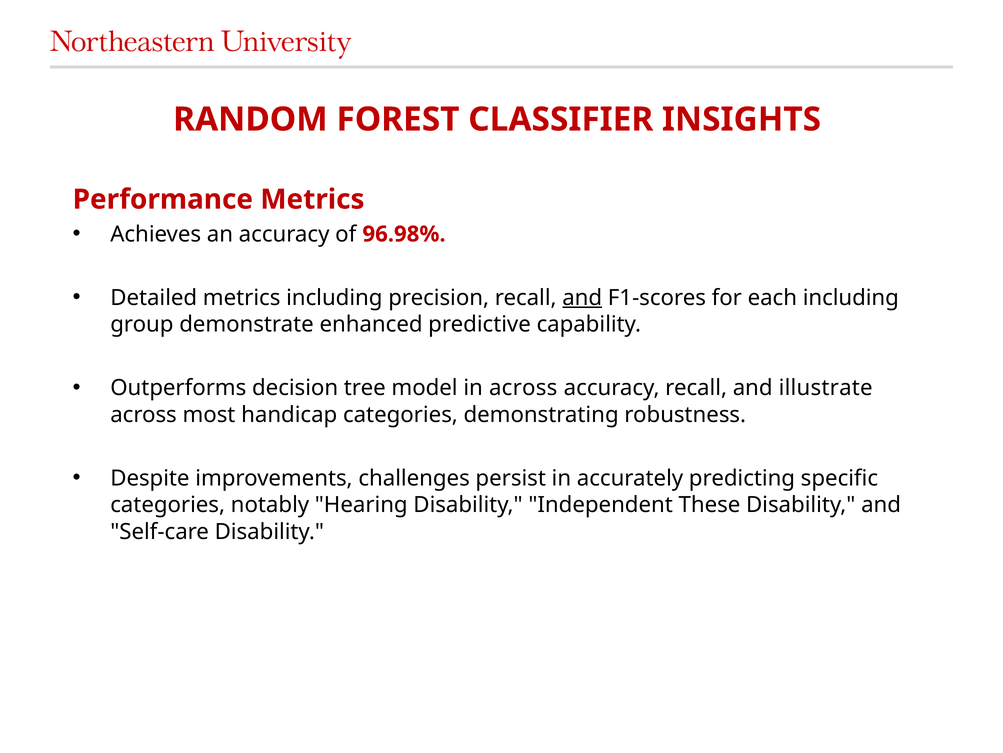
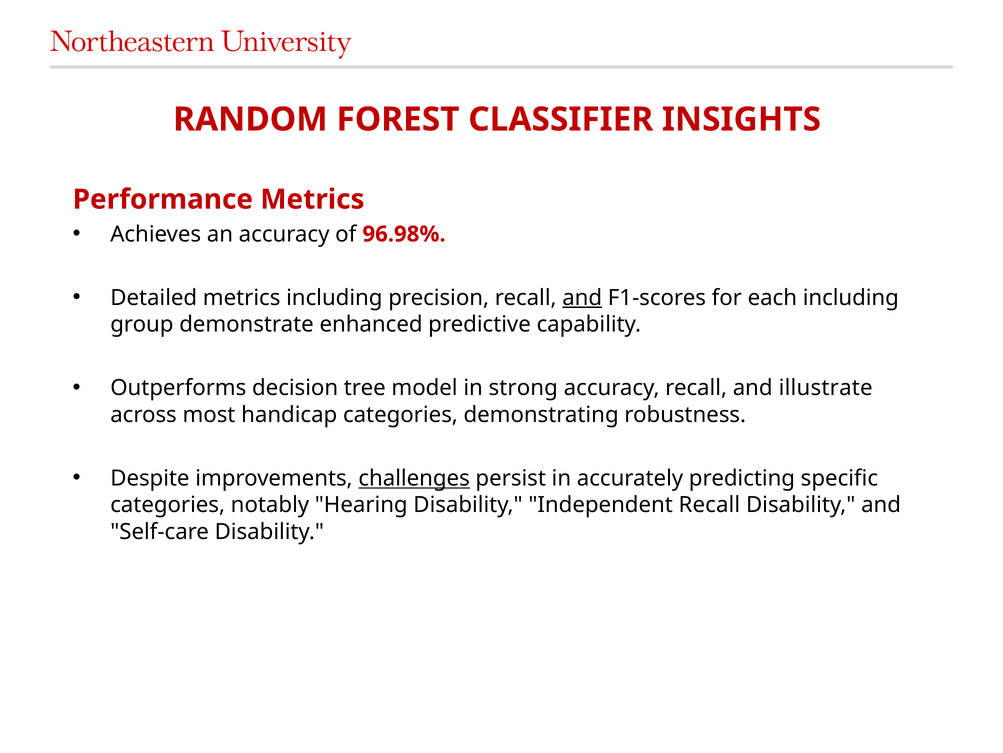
in across: across -> strong (523, 388)
challenges underline: none -> present (414, 478)
Independent These: These -> Recall (709, 505)
